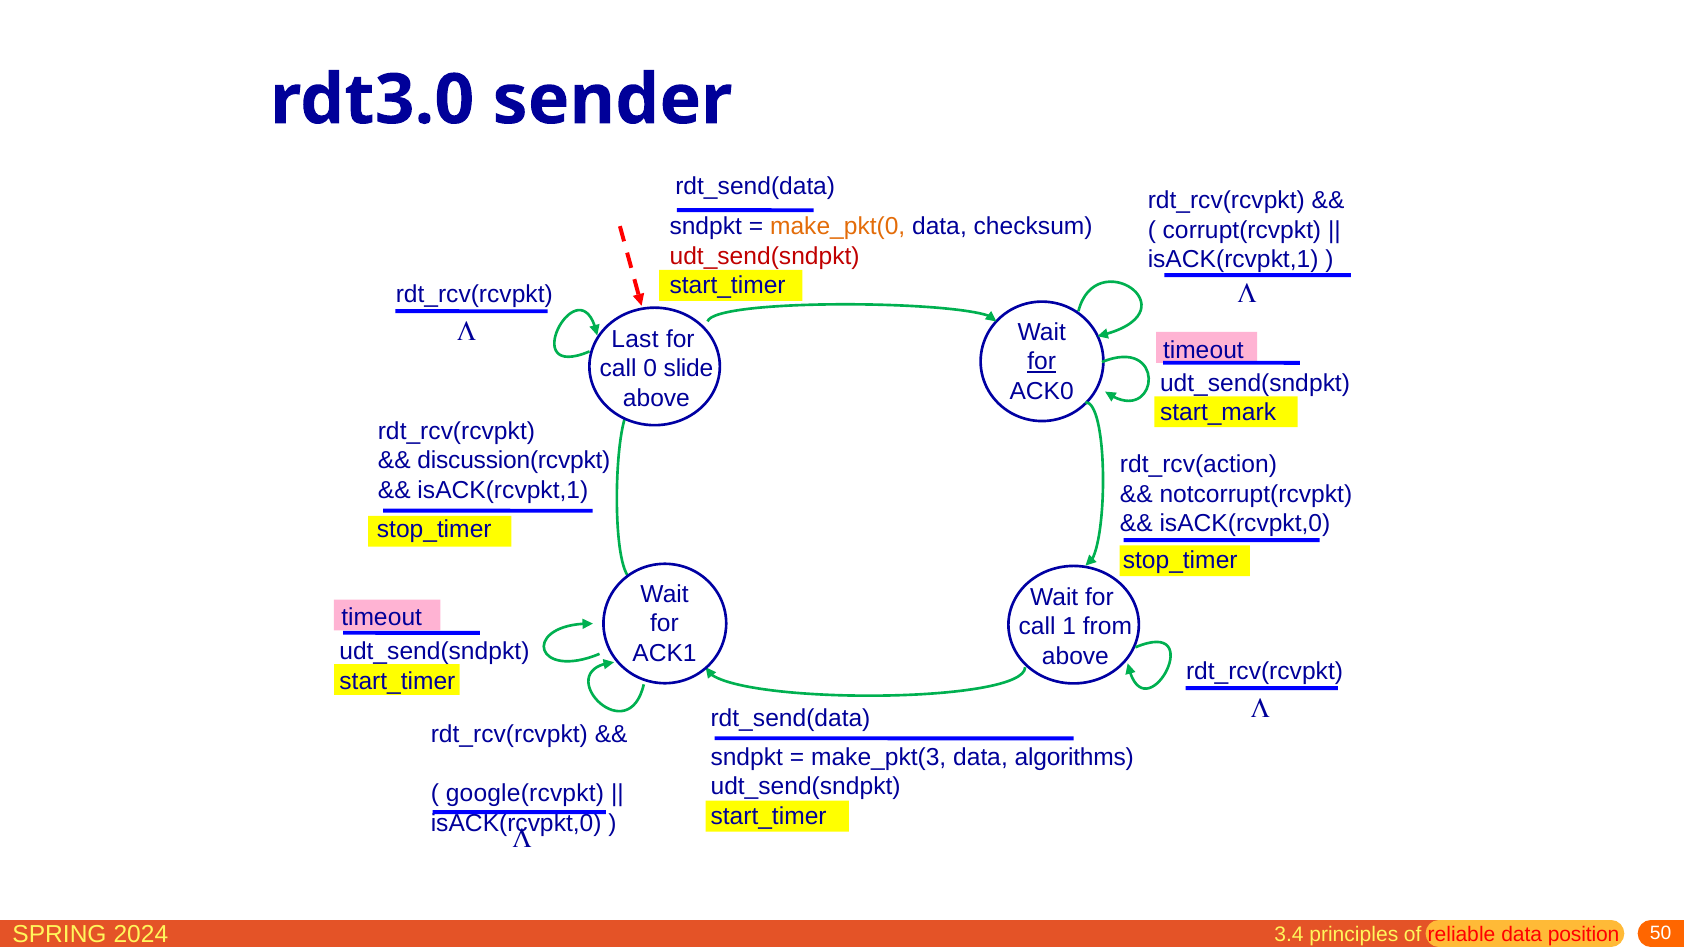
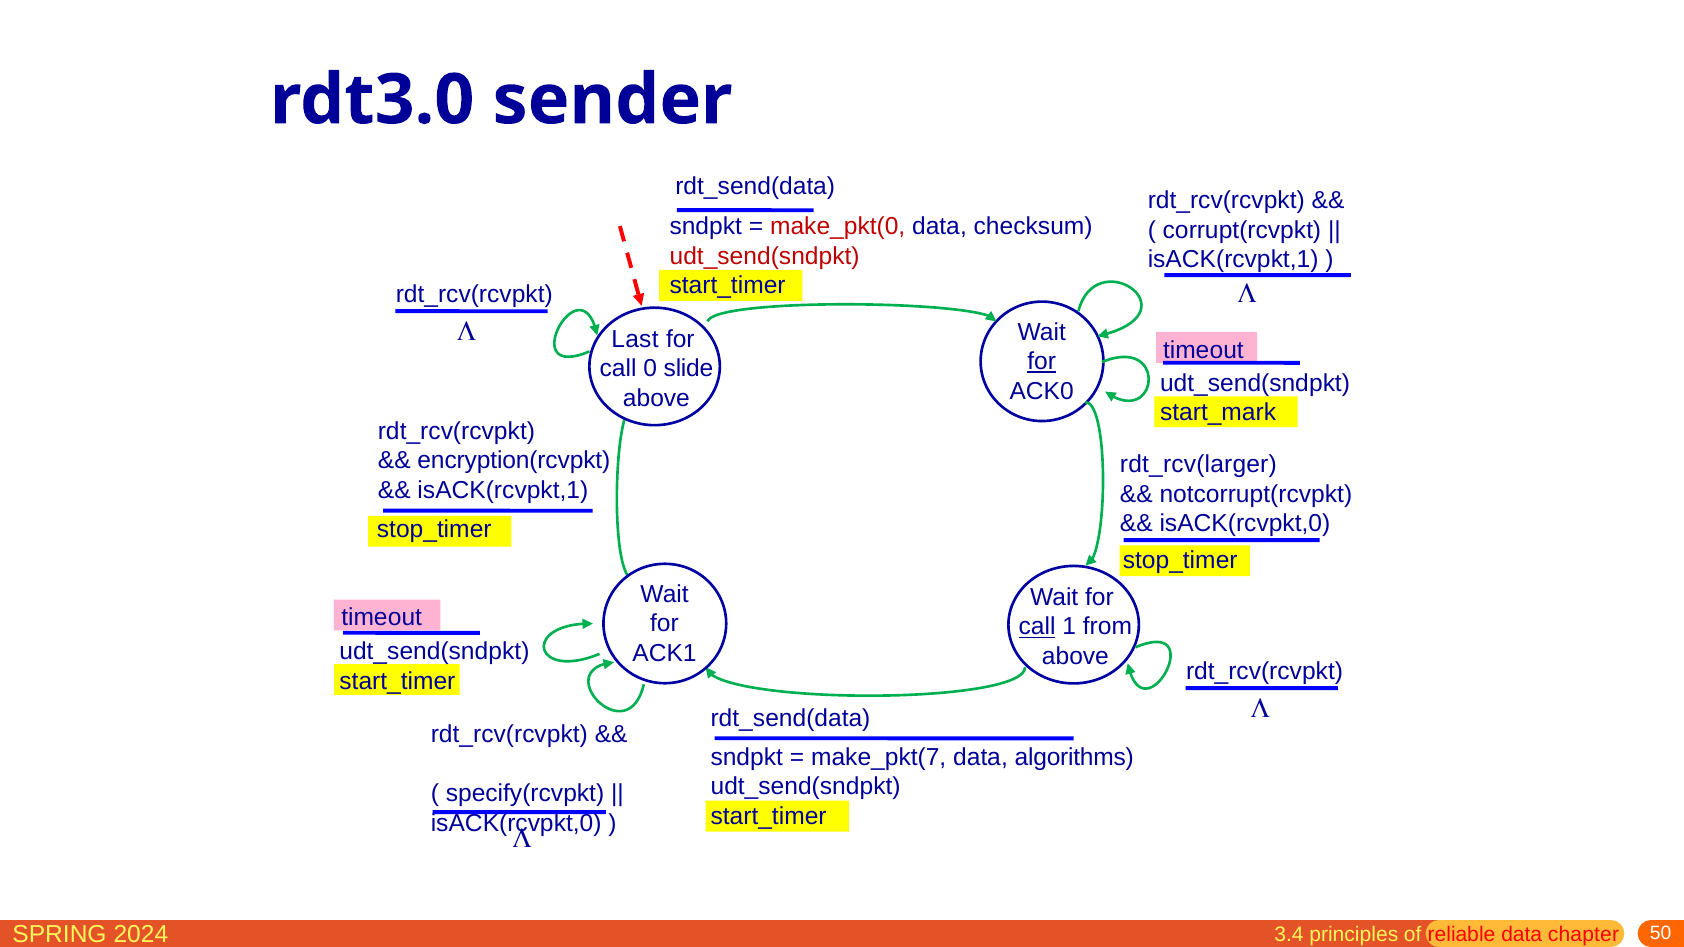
make_pkt(0 colour: orange -> red (838, 227)
discussion(rcvpkt: discussion(rcvpkt -> encryption(rcvpkt (514, 461)
rdt_rcv(action: rdt_rcv(action -> rdt_rcv(larger (1198, 465)
call underline: none -> present (1037, 627)
make_pkt(3: make_pkt(3 -> make_pkt(7 (879, 757)
google(rcvpkt: google(rcvpkt -> specify(rcvpkt (525, 794)
position: position -> chapter (1583, 935)
